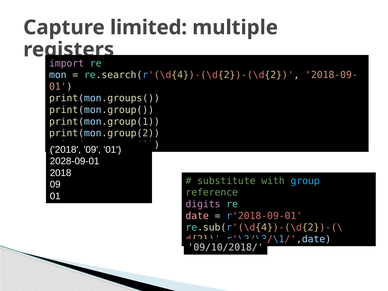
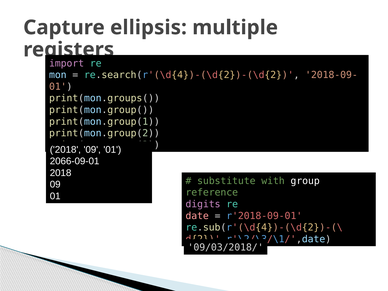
limited: limited -> ellipsis (148, 28)
2028-09-01: 2028-09-01 -> 2066-09-01 (75, 161)
group colour: light blue -> white (305, 181)
09/10/2018/: 09/10/2018/ -> 09/03/2018/ (226, 248)
